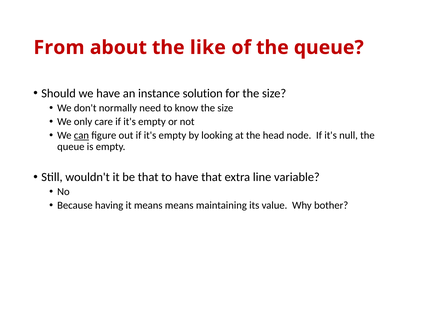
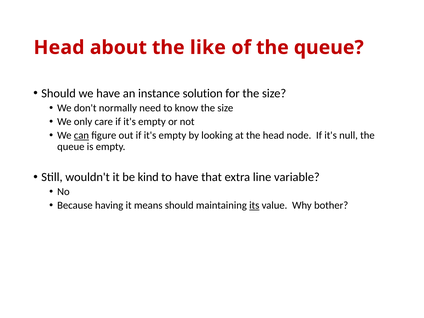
From: From -> Head (59, 48)
be that: that -> kind (148, 177)
means means: means -> should (179, 205)
its underline: none -> present (254, 205)
